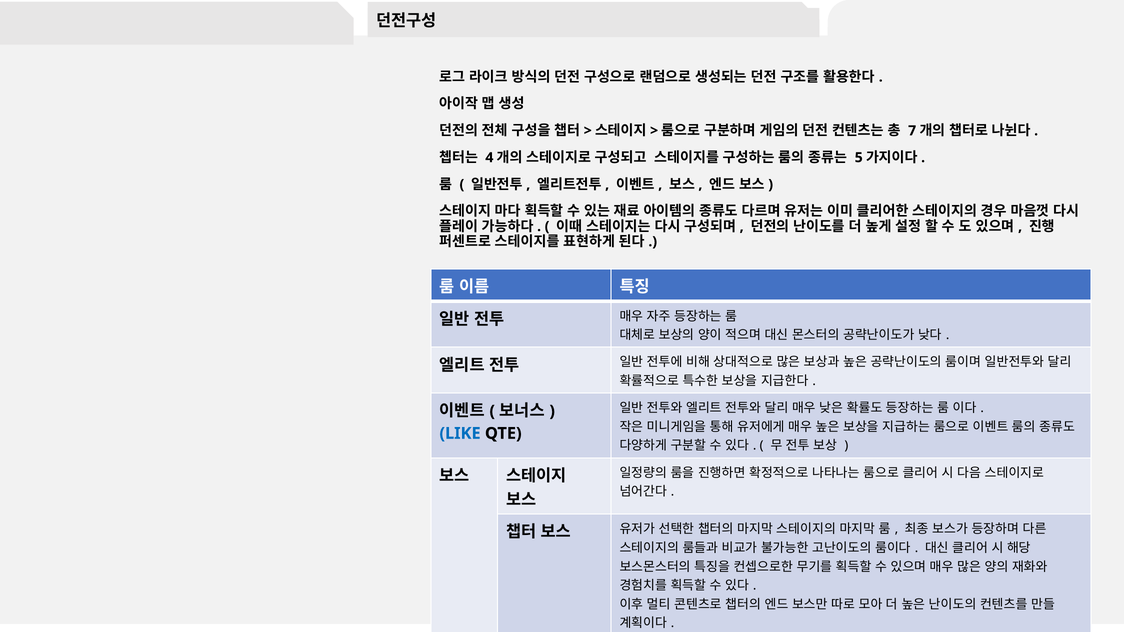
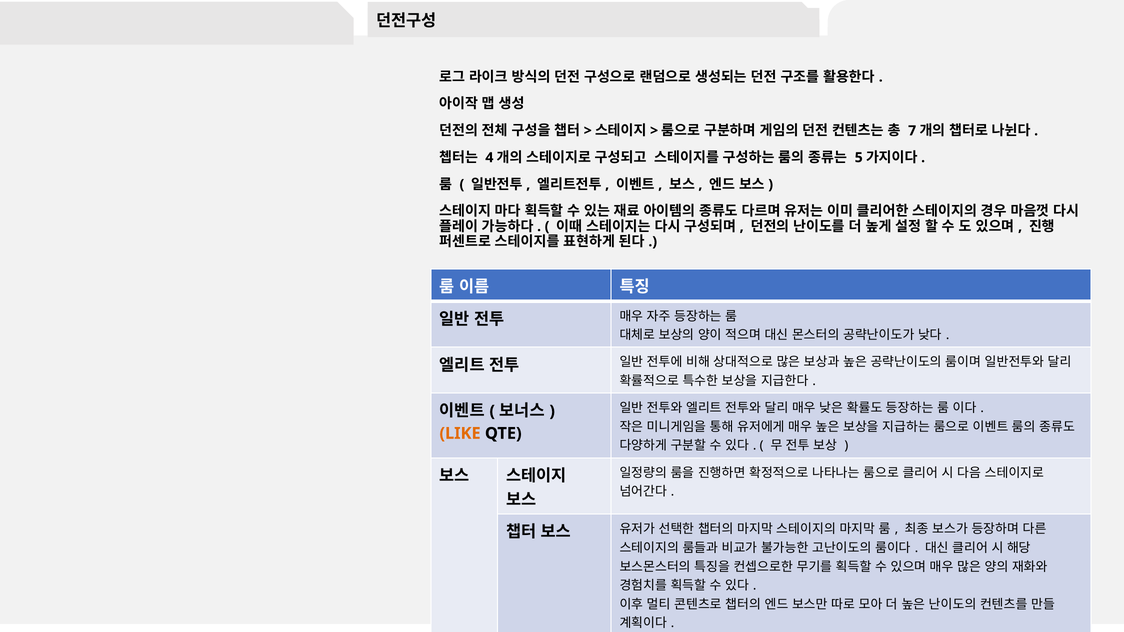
LIKE colour: blue -> orange (460, 434)
